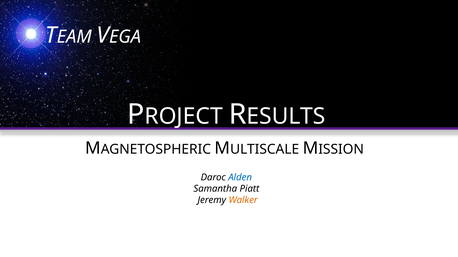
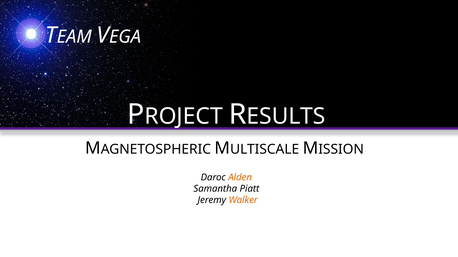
Alden colour: blue -> orange (240, 178)
